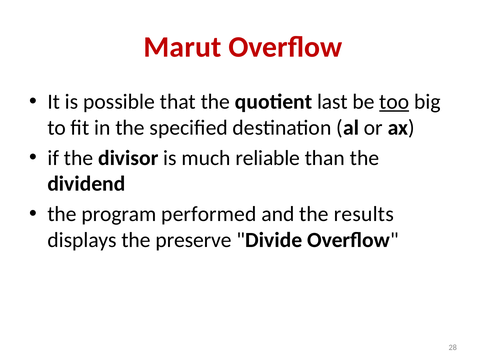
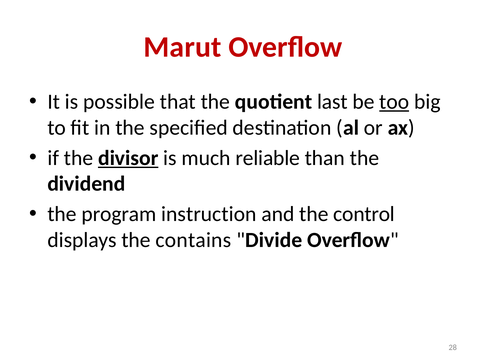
divisor underline: none -> present (128, 158)
performed: performed -> instruction (209, 214)
results: results -> control (364, 214)
preserve: preserve -> contains (193, 240)
